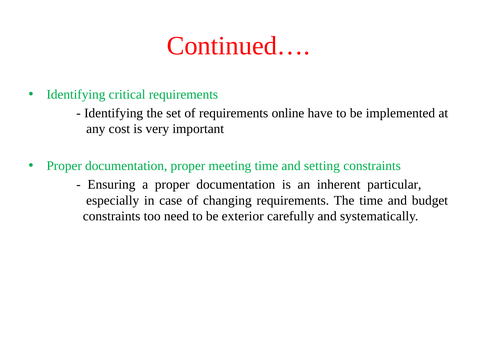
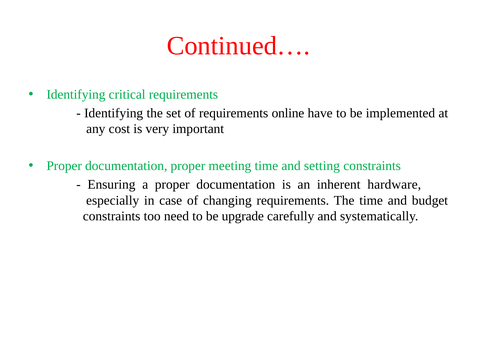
particular: particular -> hardware (394, 185)
exterior: exterior -> upgrade (243, 217)
